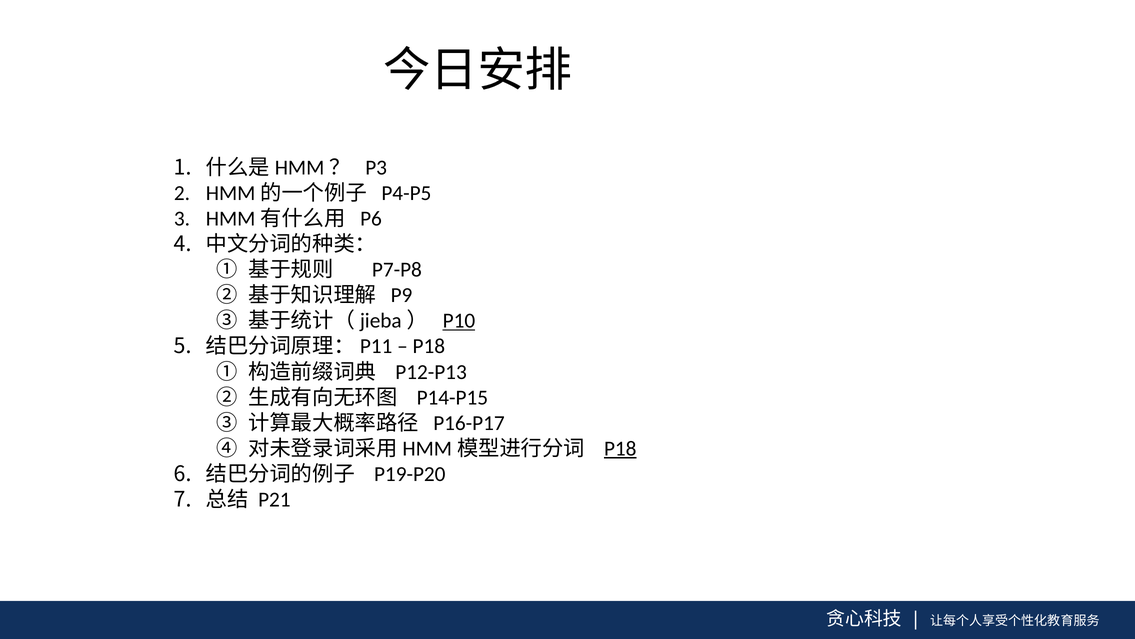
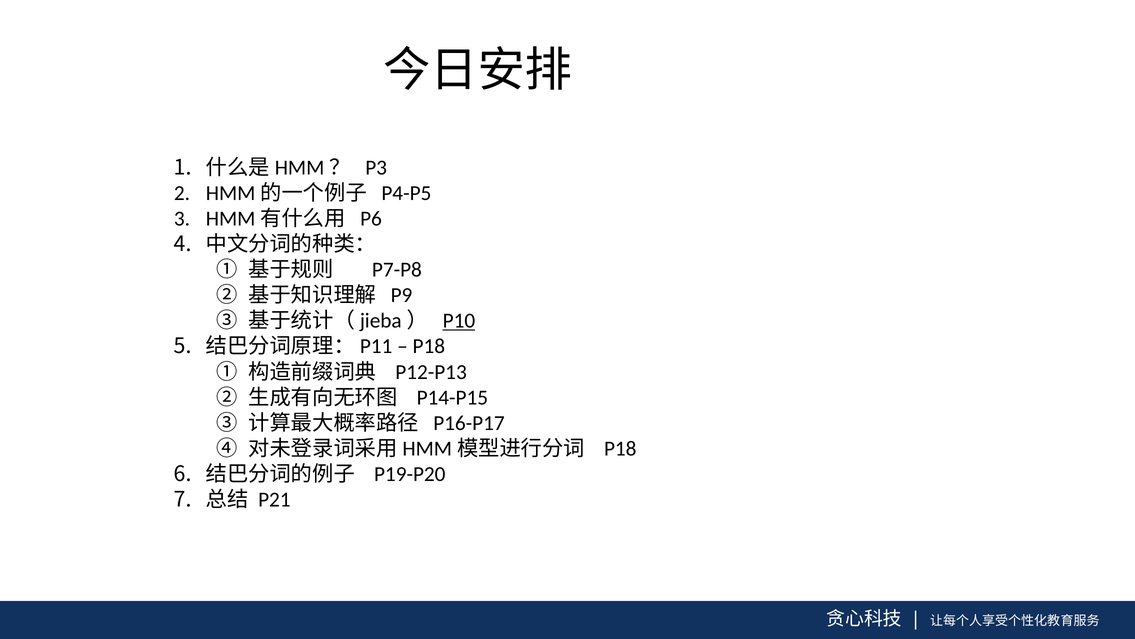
P18 underline: present -> none (620, 448)
